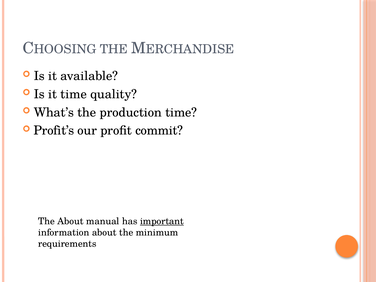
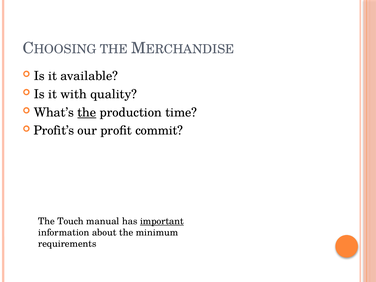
it time: time -> with (74, 94)
the underline: none -> present (87, 112)
The About: About -> Touch (71, 221)
